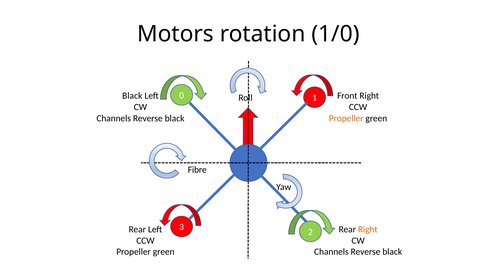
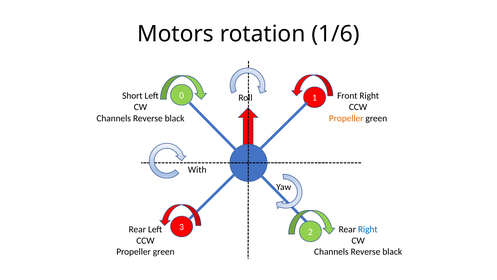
1/0: 1/0 -> 1/6 (335, 34)
Black: Black -> Short (132, 96)
Fibre: Fibre -> With (197, 170)
Right colour: orange -> blue (368, 229)
